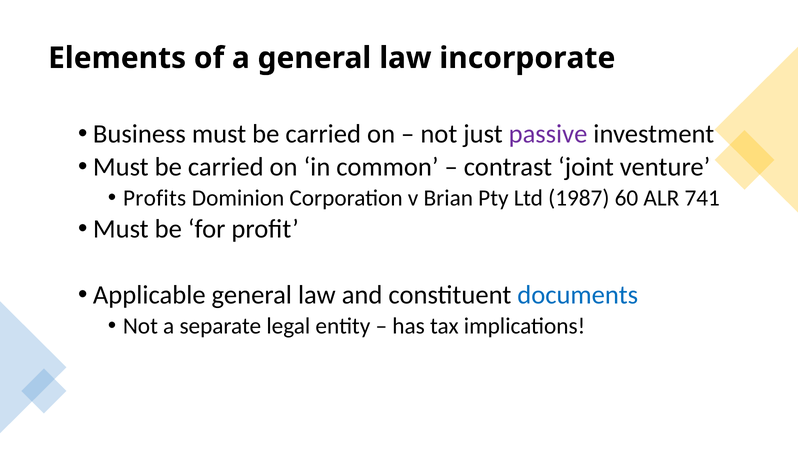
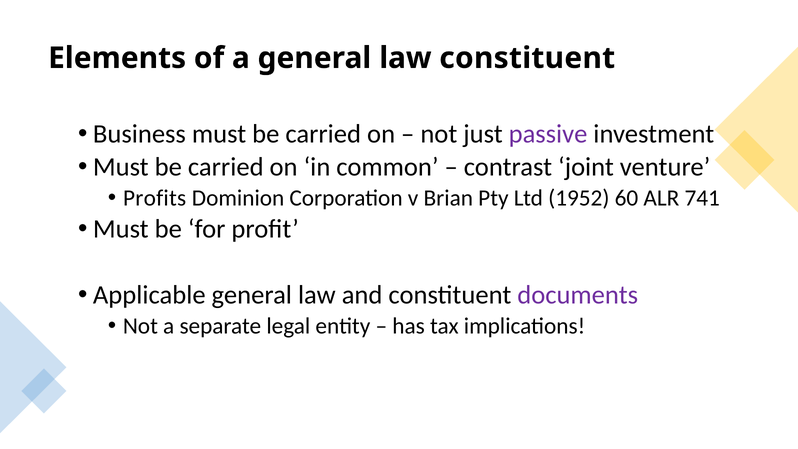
law incorporate: incorporate -> constituent (527, 58)
1987: 1987 -> 1952 (579, 198)
documents colour: blue -> purple (578, 295)
